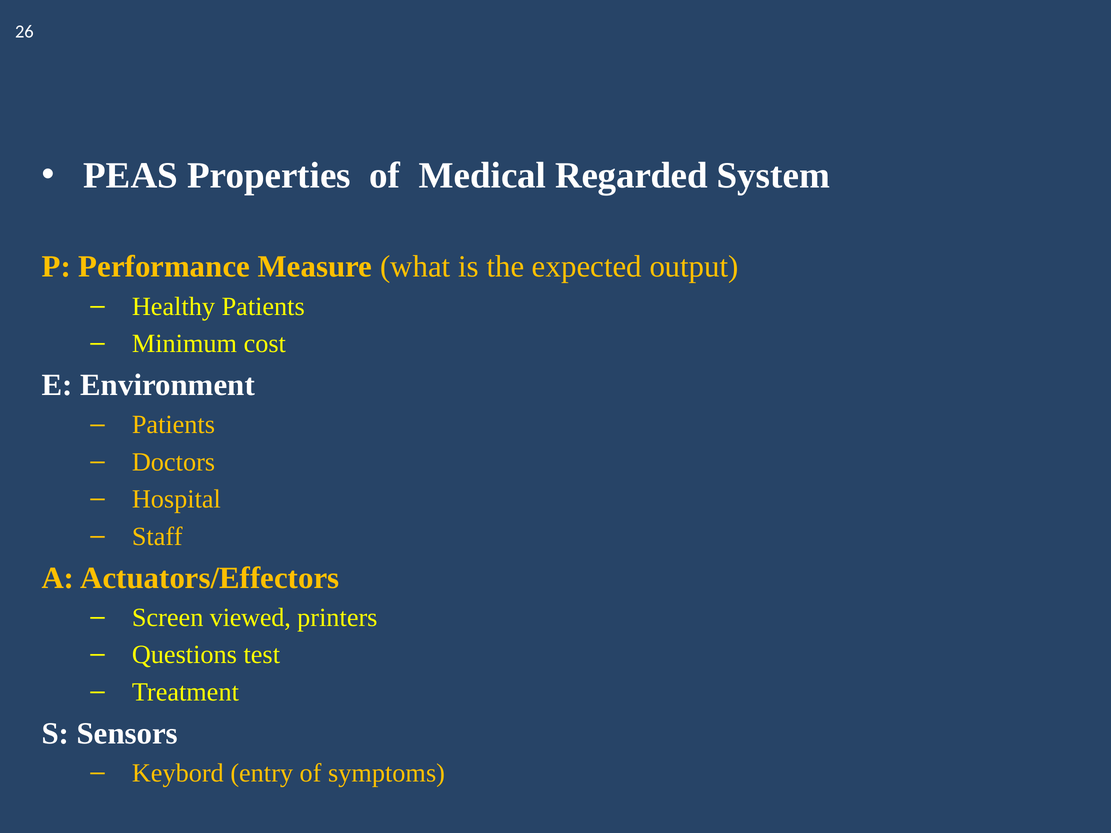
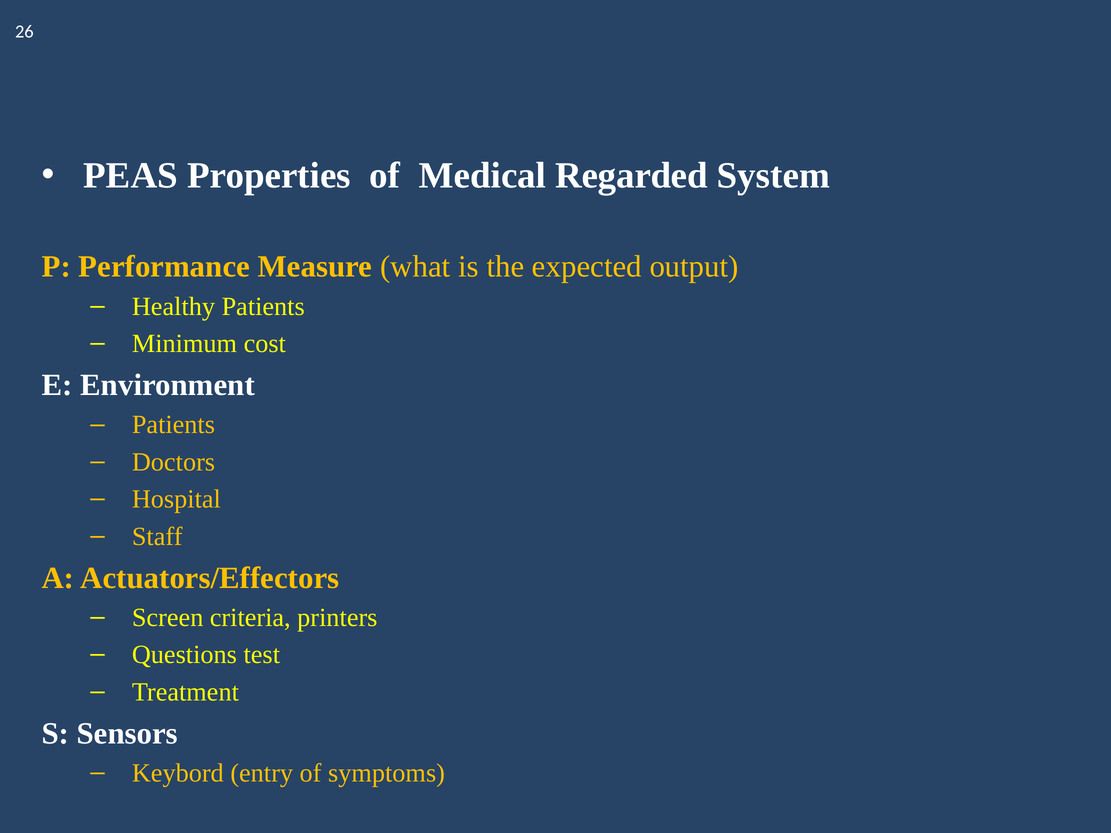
viewed: viewed -> criteria (250, 618)
